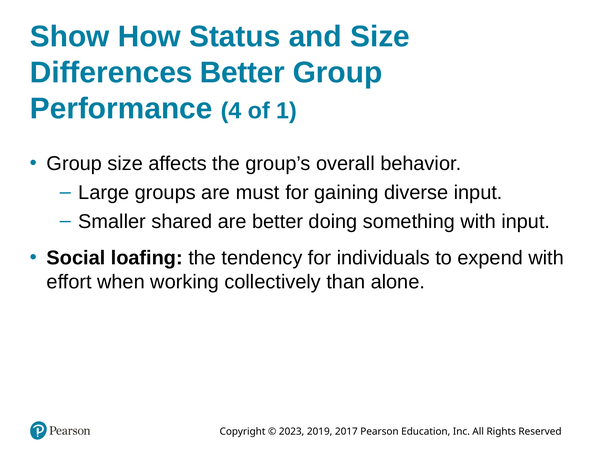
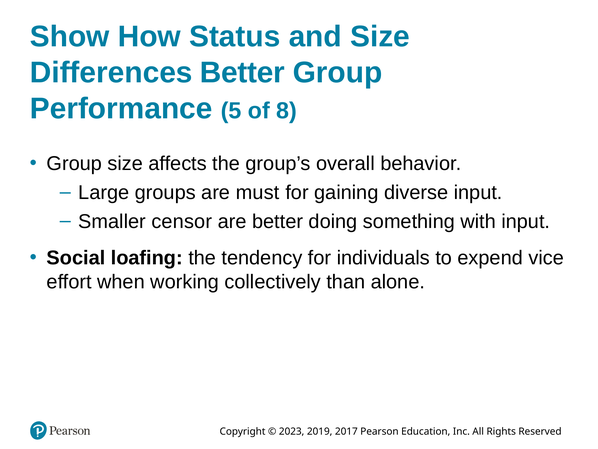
4: 4 -> 5 (231, 111)
1: 1 -> 8 (287, 111)
shared: shared -> censor (182, 221)
expend with: with -> vice (546, 258)
